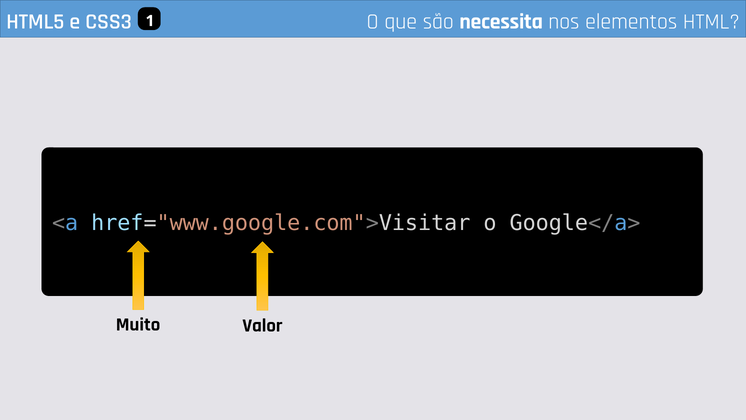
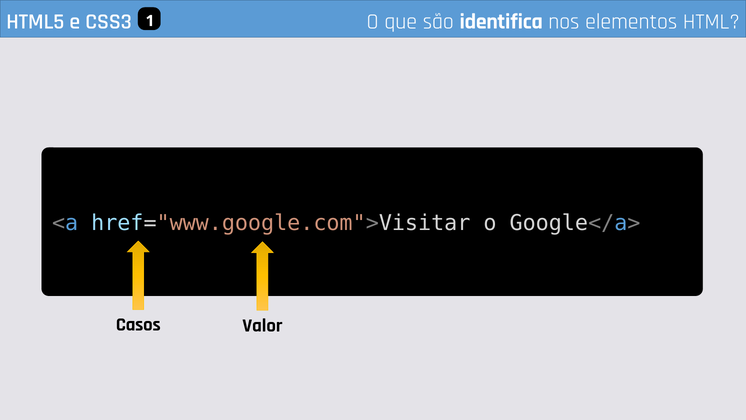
necessita: necessita -> identifica (501, 21)
Muito: Muito -> Casos (138, 325)
